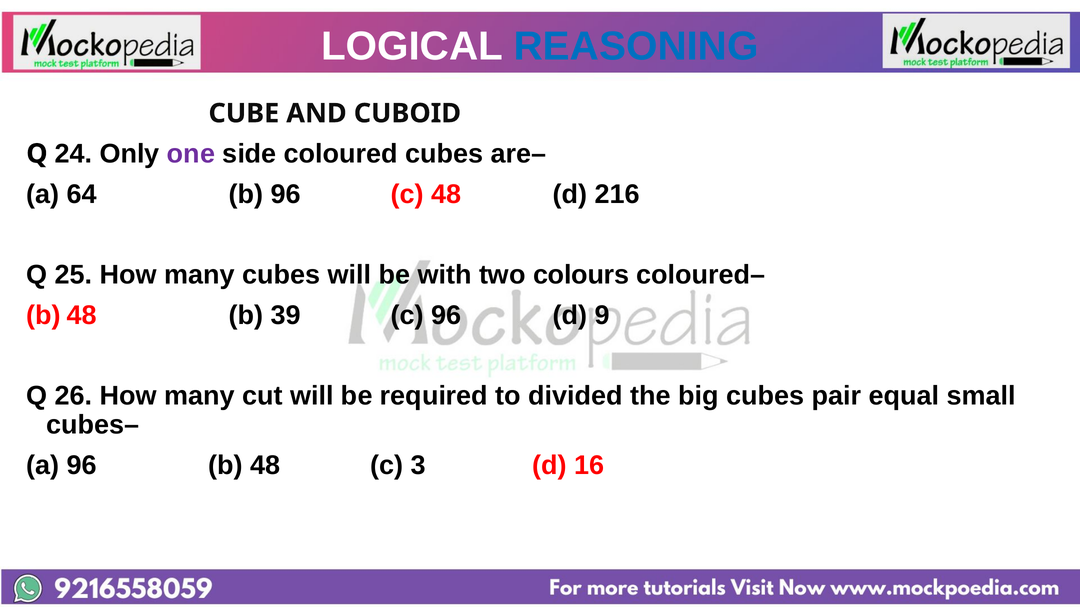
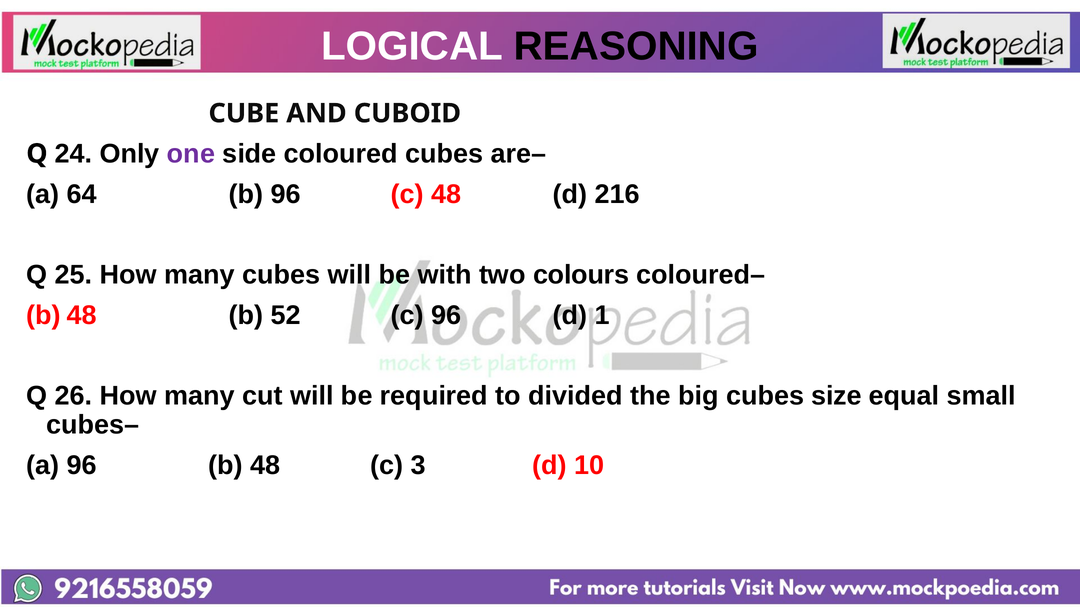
REASONING colour: blue -> black (636, 46)
39: 39 -> 52 (286, 315)
9: 9 -> 1 (602, 315)
pair: pair -> size (837, 396)
16: 16 -> 10 (589, 466)
